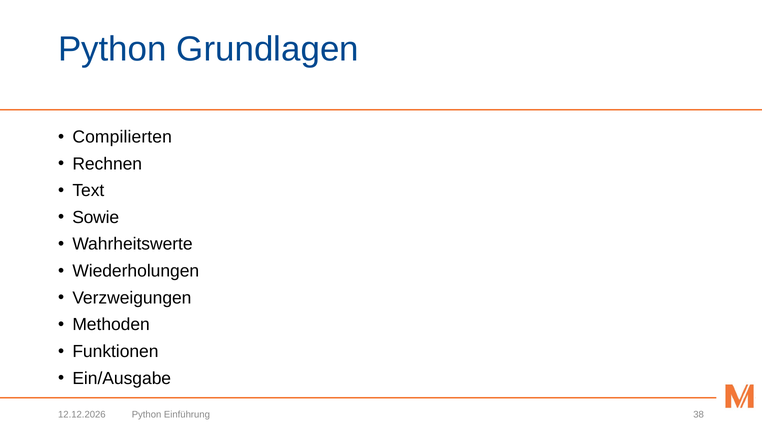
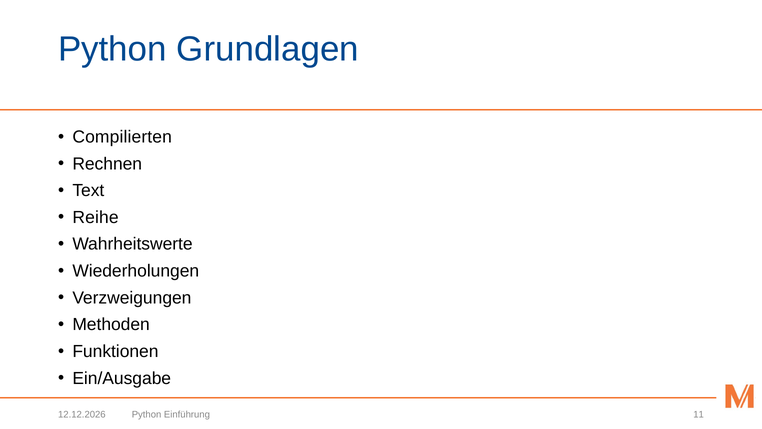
Sowie: Sowie -> Reihe (96, 217)
38: 38 -> 11 (699, 414)
